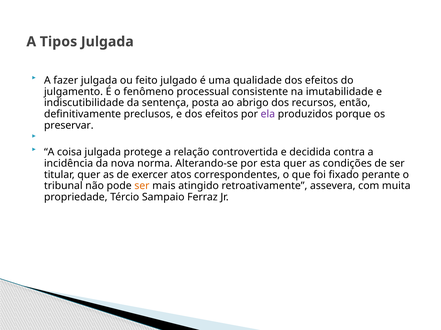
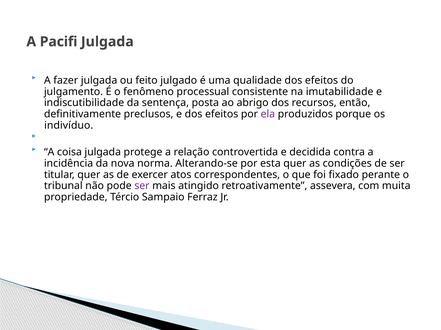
Tipos: Tipos -> Pacifi (59, 42)
preservar: preservar -> indivíduo (69, 126)
ser colour: orange -> purple (142, 186)
